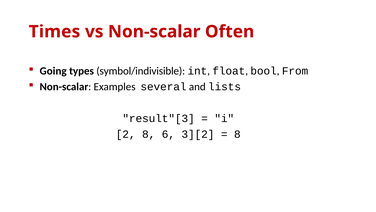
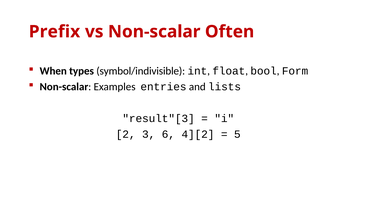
Times: Times -> Prefix (54, 32)
Going: Going -> When (53, 71)
From: From -> Form (295, 71)
several: several -> entries (163, 87)
2 8: 8 -> 3 (149, 134)
3][2: 3][2 -> 4][2 (198, 134)
8: 8 -> 5 (237, 134)
